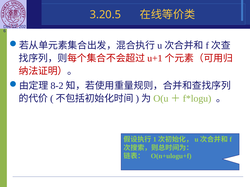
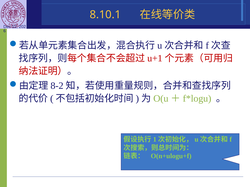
3.20.5: 3.20.5 -> 8.10.1 (105, 15)
